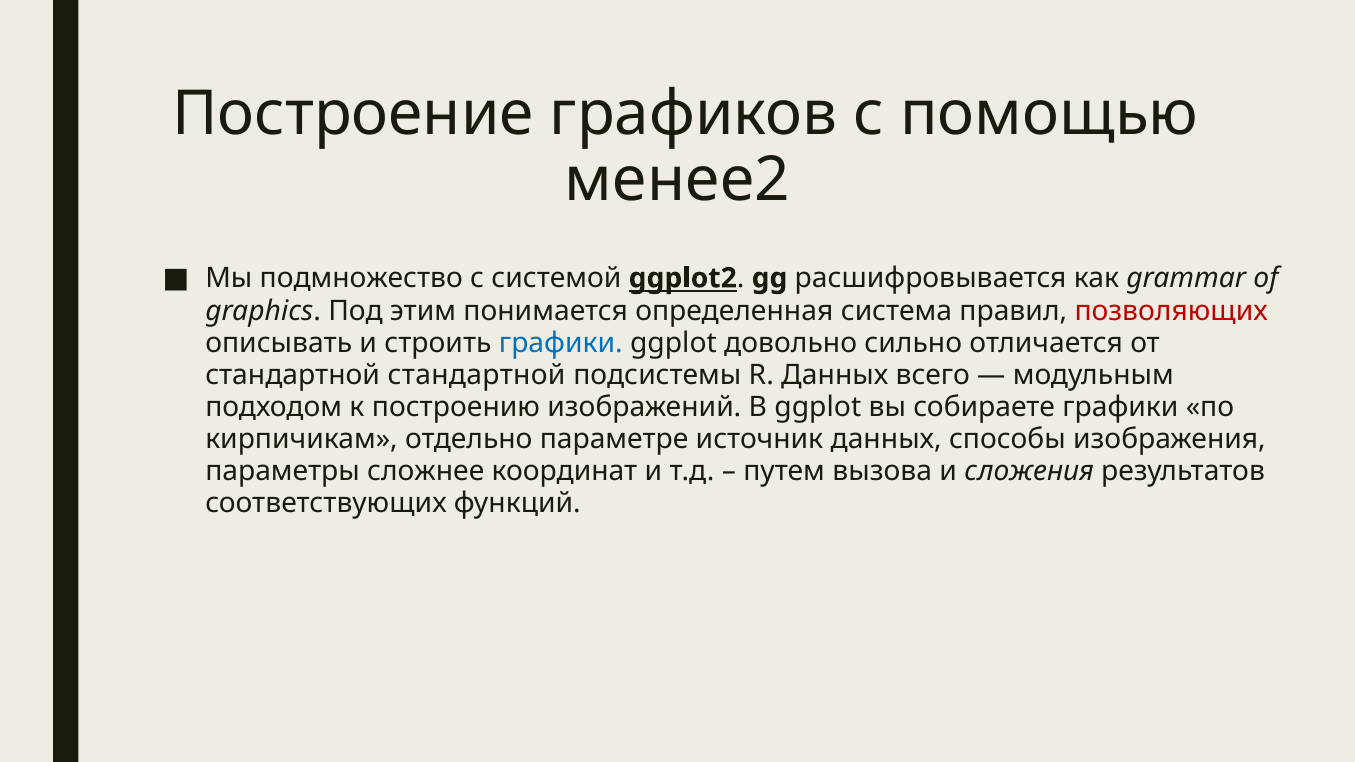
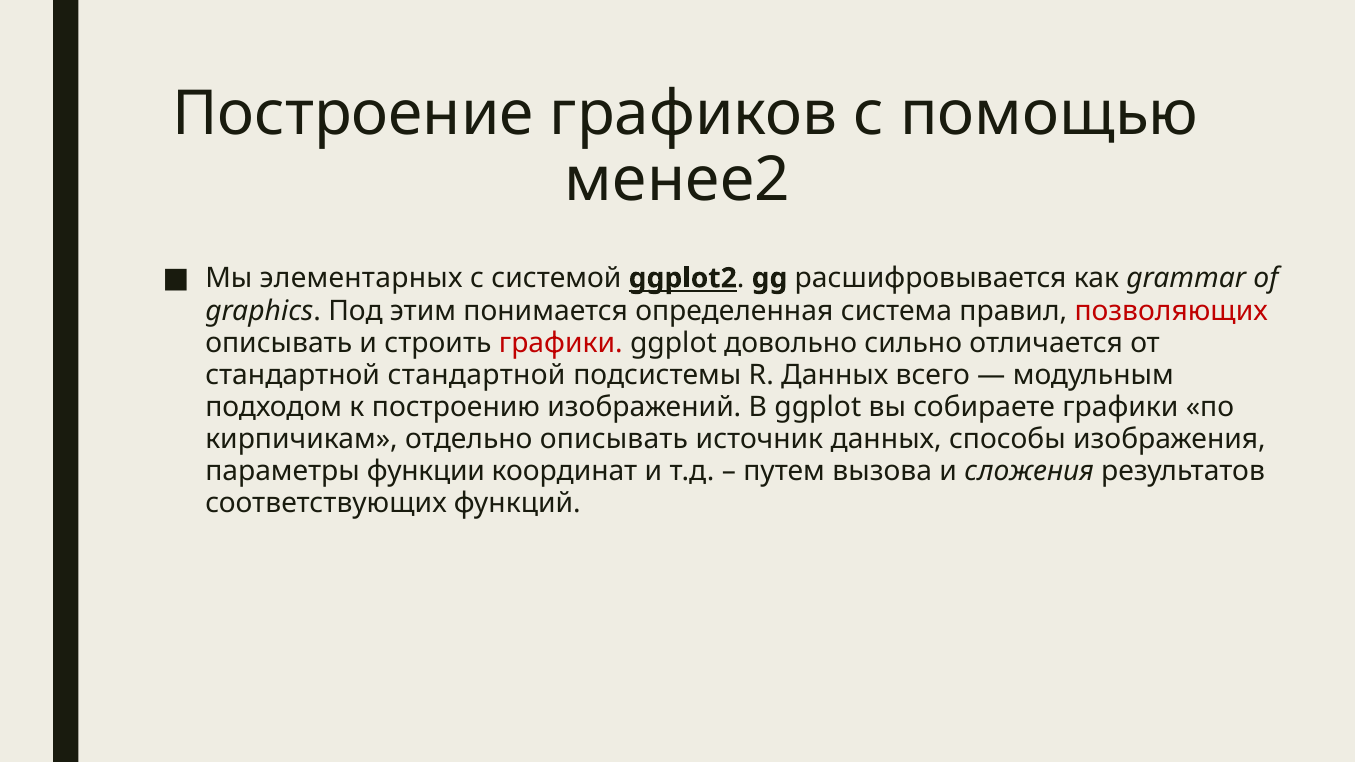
подмножество: подмножество -> элементарных (361, 278)
графики colour: blue -> red (561, 344)
отдельно параметре: параметре -> описывать (614, 439)
сложнее: сложнее -> функции (426, 471)
